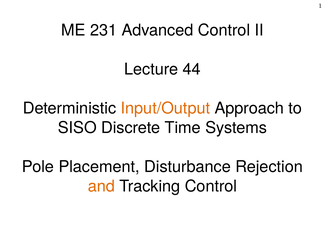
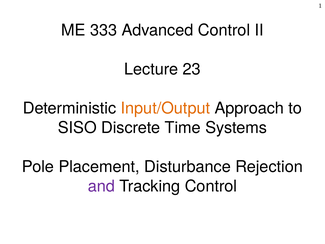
231: 231 -> 333 (104, 30)
44: 44 -> 23 (192, 69)
and colour: orange -> purple (101, 186)
